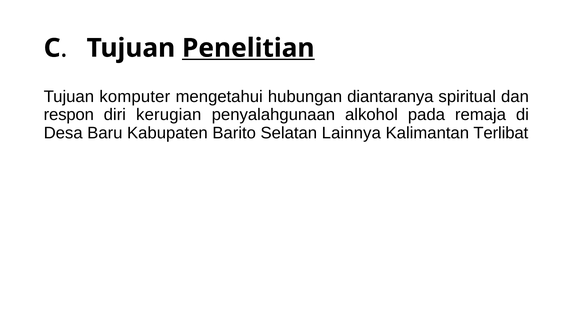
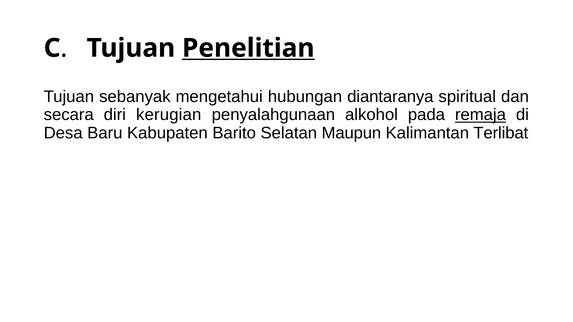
komputer: komputer -> sebanyak (135, 97)
respon: respon -> secara (69, 115)
remaja underline: none -> present (480, 115)
Lainnya: Lainnya -> Maupun (351, 133)
